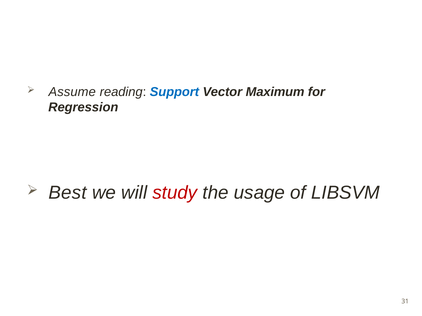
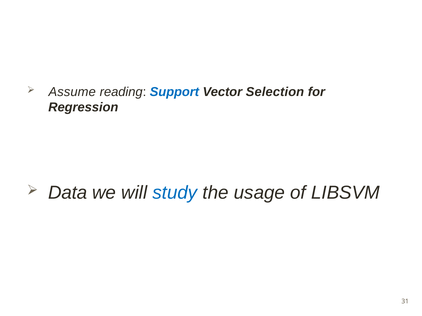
Maximum: Maximum -> Selection (275, 92)
Best: Best -> Data (68, 193)
study colour: red -> blue (175, 193)
